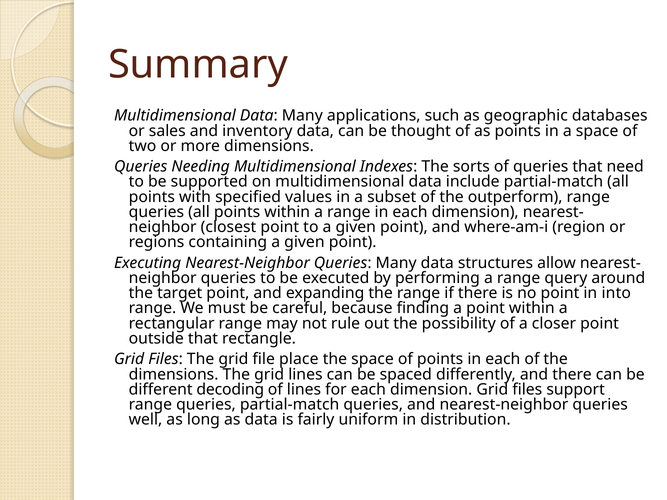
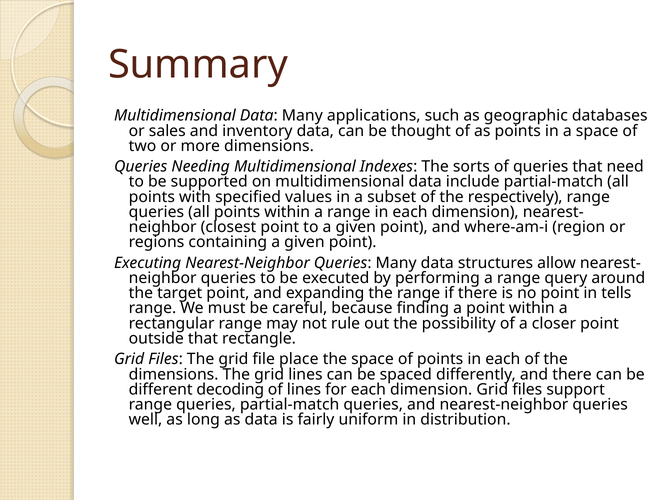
outperform: outperform -> respectively (515, 197)
into: into -> tells (616, 293)
